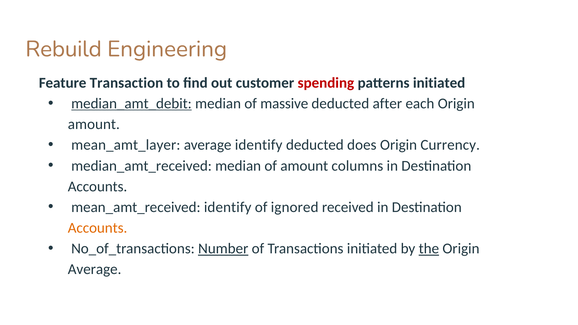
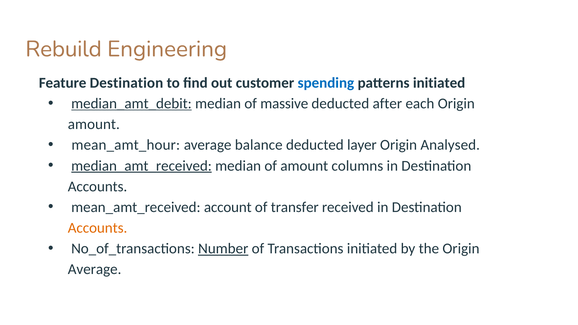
Feature Transaction: Transaction -> Destination (126, 83)
spending colour: red -> blue (326, 83)
mean_amt_layer: mean_amt_layer -> mean_amt_hour (126, 145)
average identify: identify -> balance (259, 145)
does: does -> layer (362, 145)
Currency: Currency -> Analysed (450, 145)
median_amt_received underline: none -> present (142, 166)
mean_amt_received identify: identify -> account (228, 207)
ignored: ignored -> transfer (295, 207)
the underline: present -> none (429, 249)
